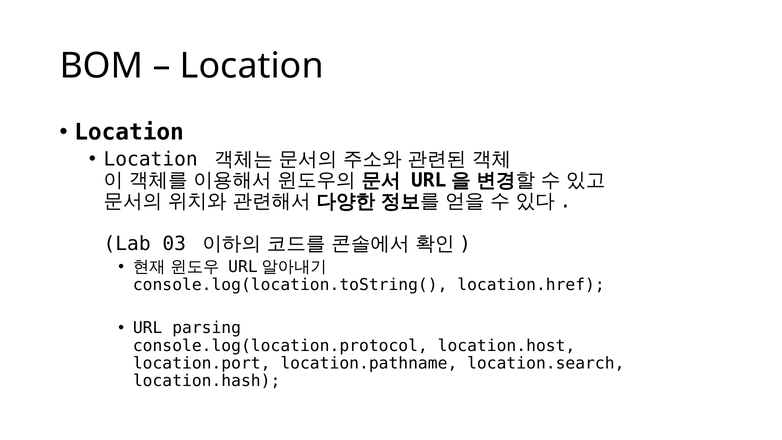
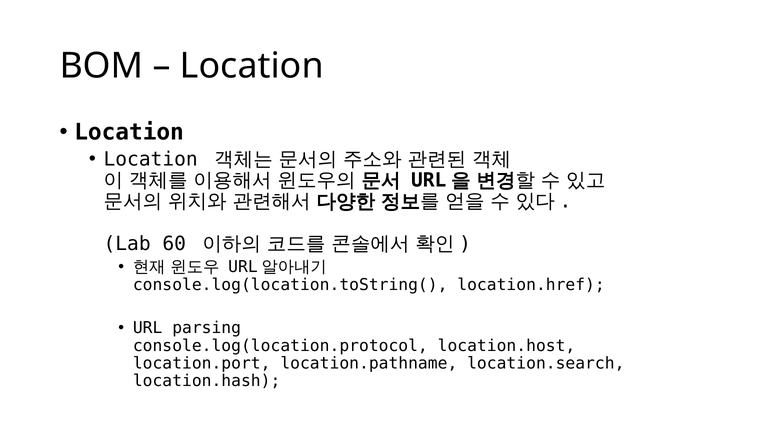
03: 03 -> 60 (174, 244)
